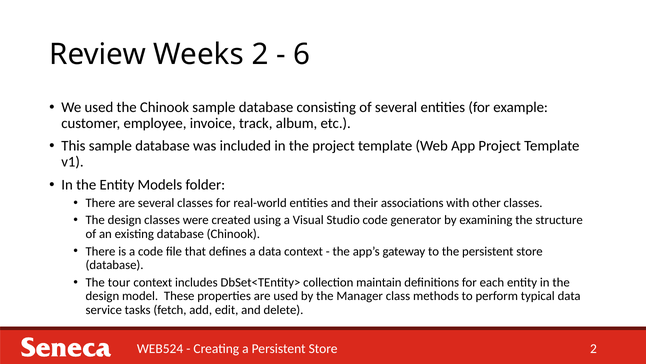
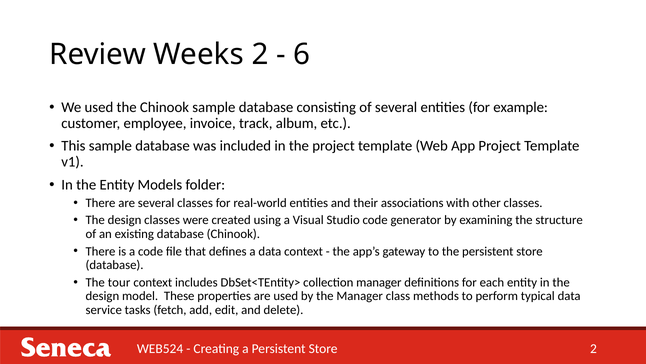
collection maintain: maintain -> manager (379, 282)
